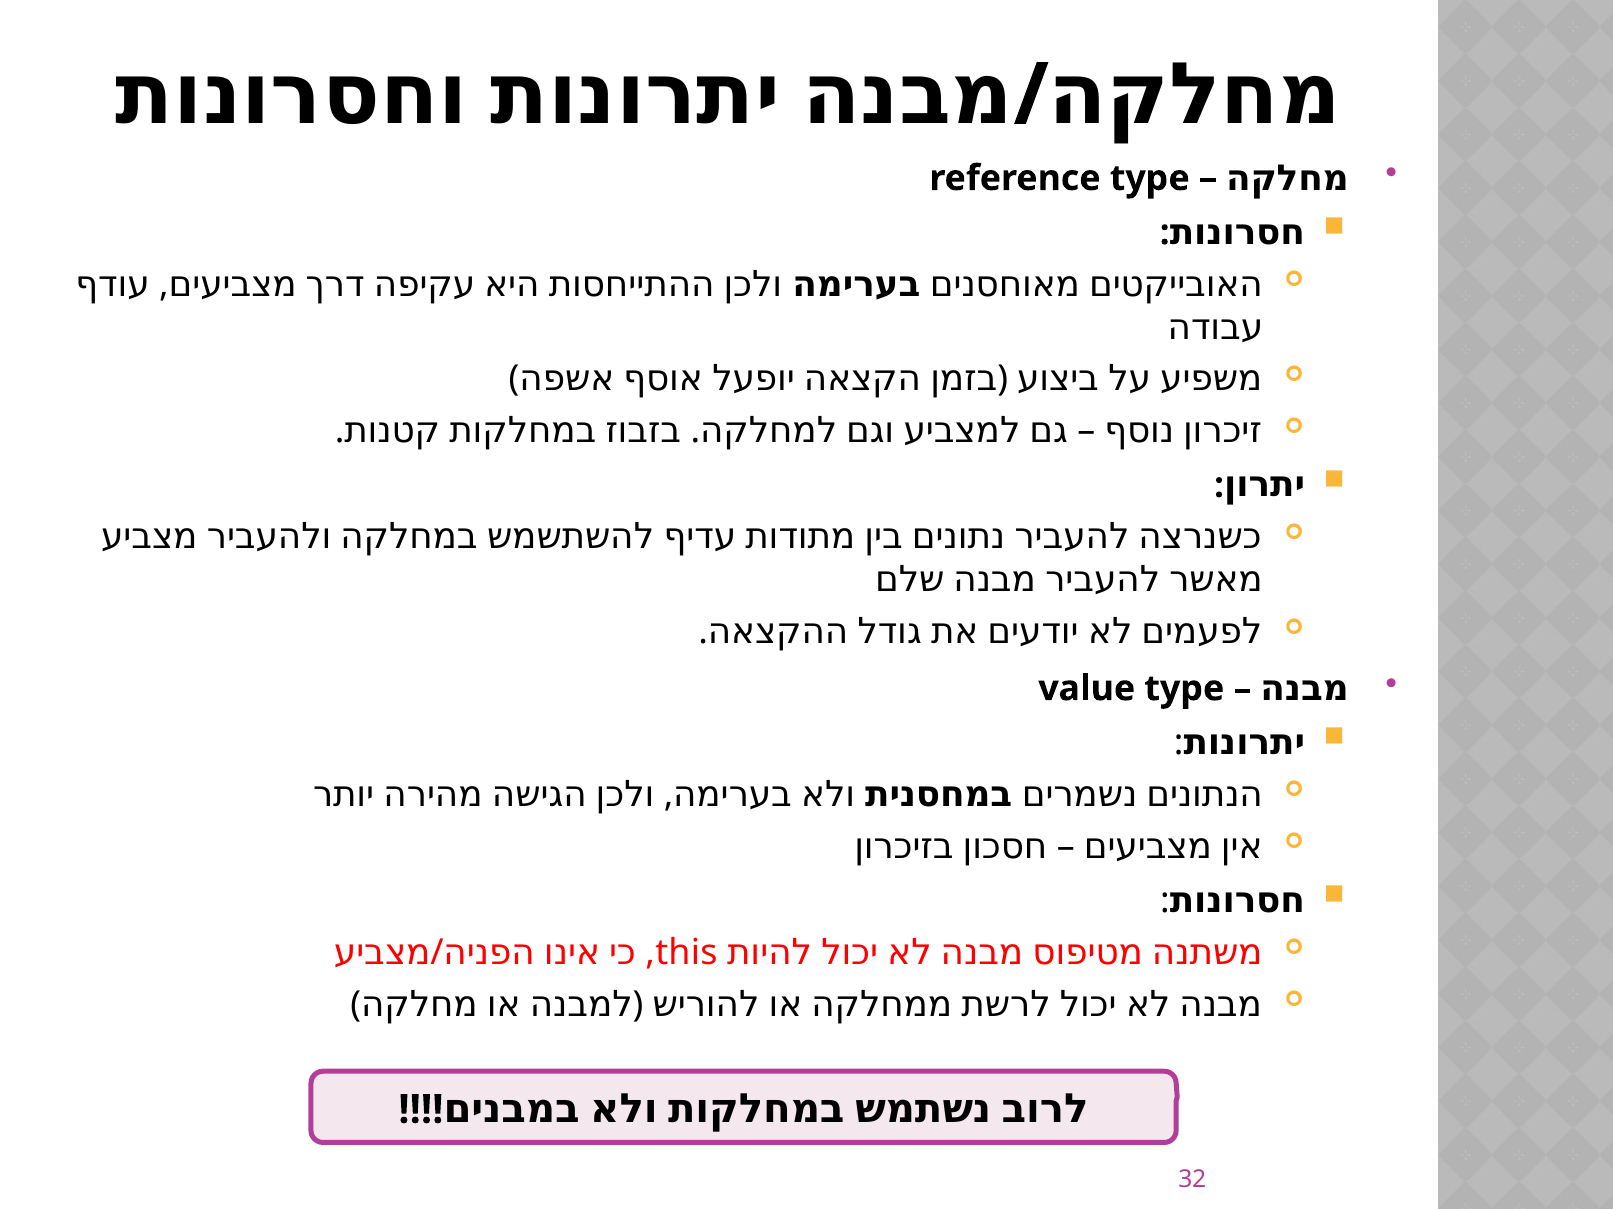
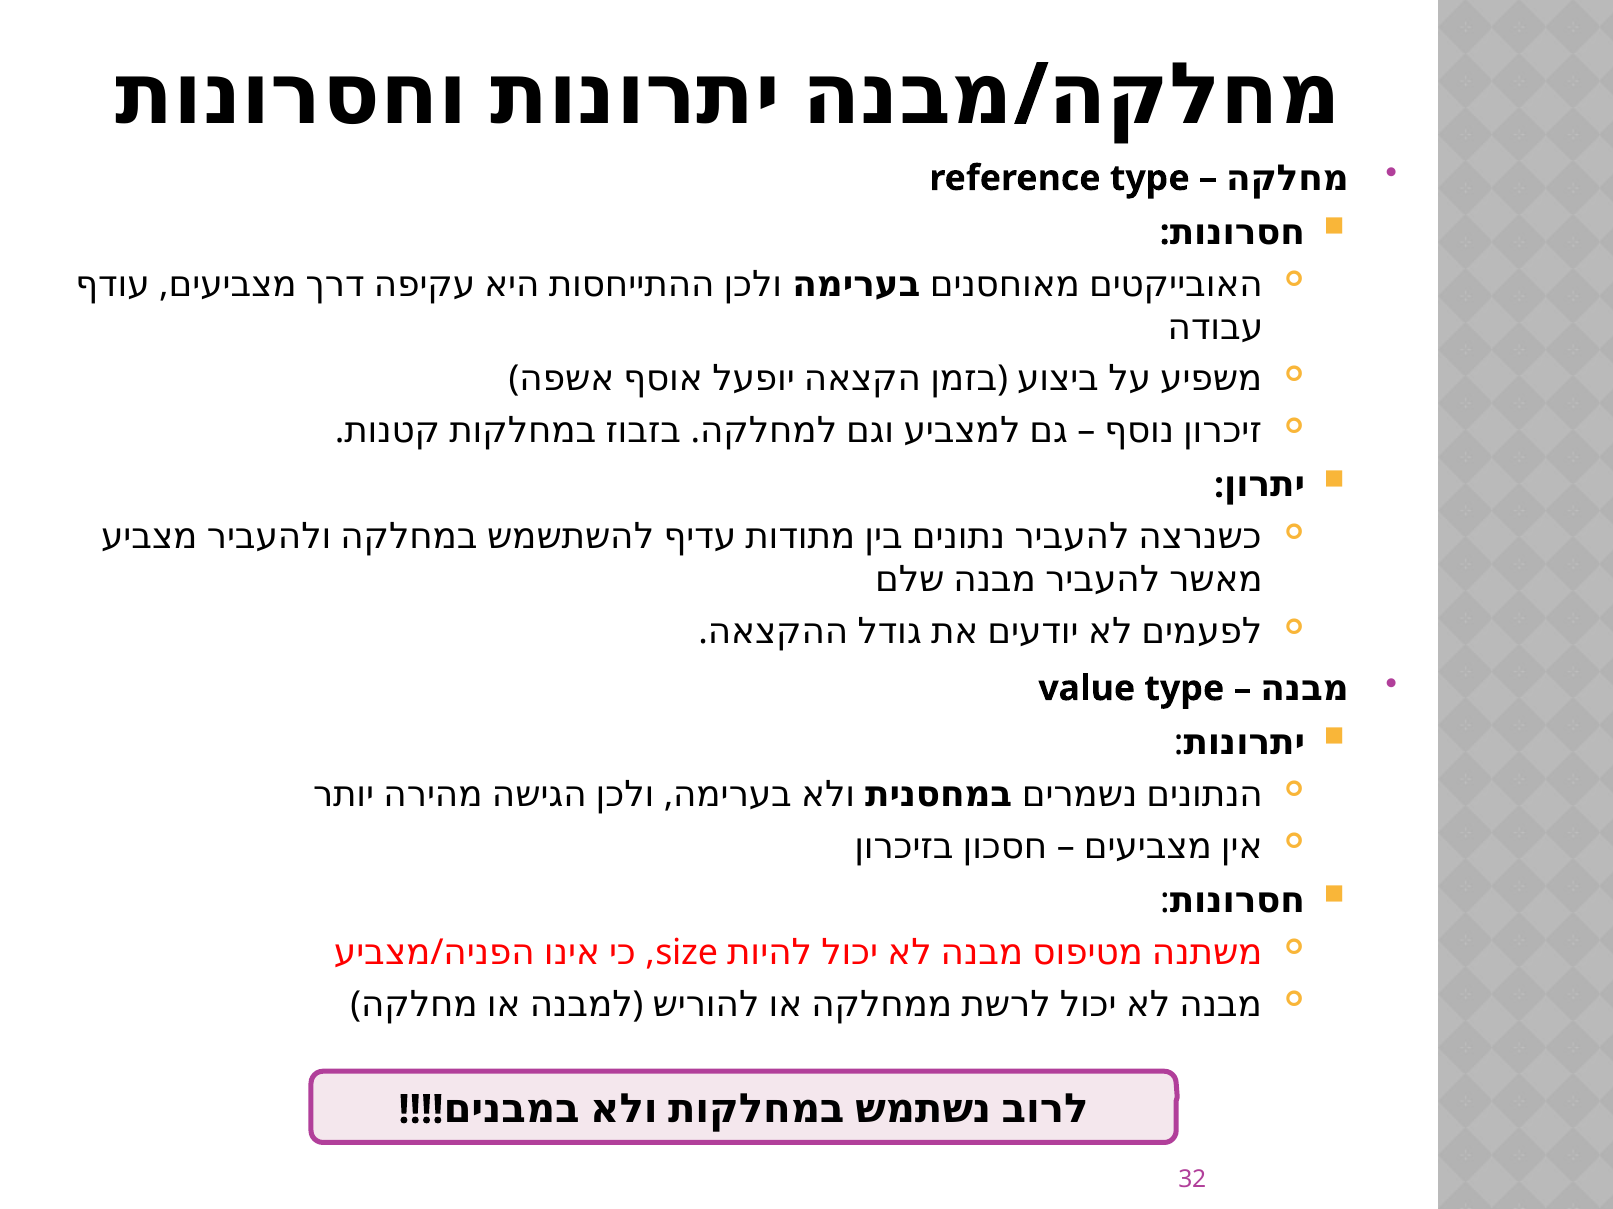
this: this -> size (687, 953)
